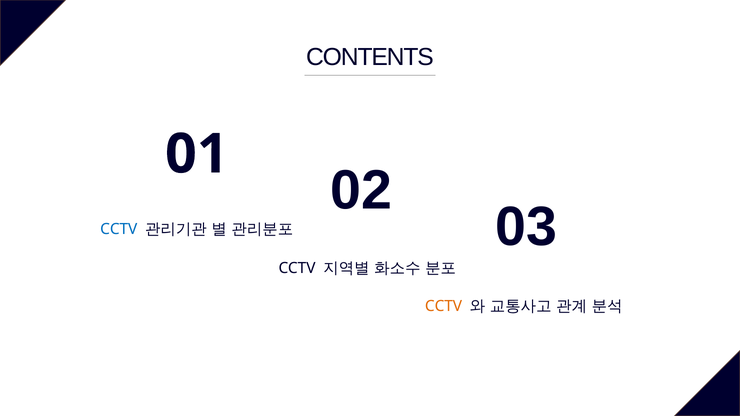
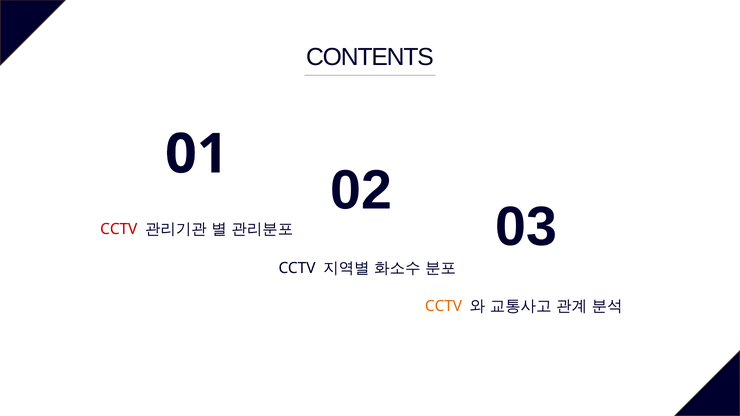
CCTV colour: blue -> red (119, 229)
